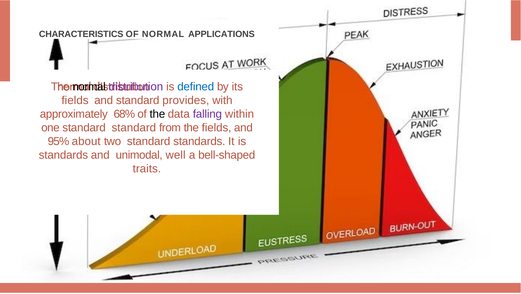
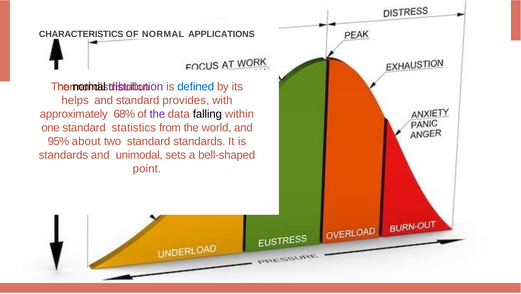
ﬁelds: ﬁelds -> helps (75, 100)
the colour: black -> purple (157, 114)
falling colour: purple -> black (207, 114)
standard standard: standard -> statistics (134, 128)
the ﬁelds: ﬁelds -> world (217, 128)
well: well -> sets (176, 155)
traits: traits -> point (147, 169)
